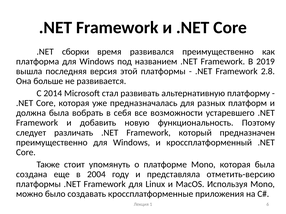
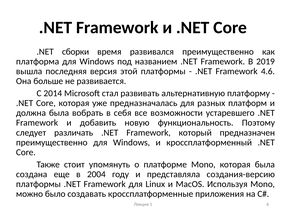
2.8: 2.8 -> 4.6 (268, 71)
отметить-версию: отметить-версию -> создания-версию (241, 175)
